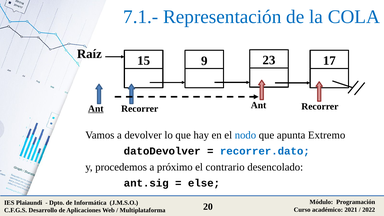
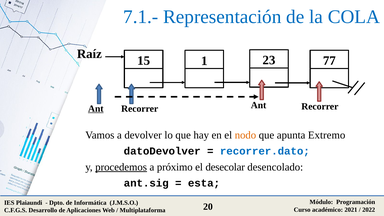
17: 17 -> 77 (329, 61)
9: 9 -> 1 (204, 61)
nodo colour: blue -> orange (245, 135)
procedemos underline: none -> present (121, 167)
contrario: contrario -> desecolar (225, 167)
else: else -> esta (204, 183)
